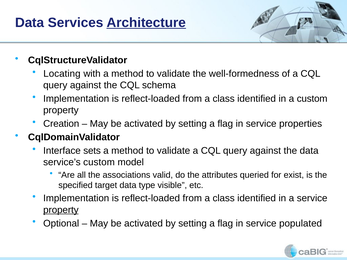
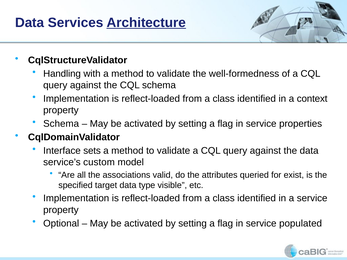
Locating: Locating -> Handling (62, 74)
a custom: custom -> context (312, 99)
Creation: Creation -> Schema (61, 124)
property underline: present -> none (61, 210)
